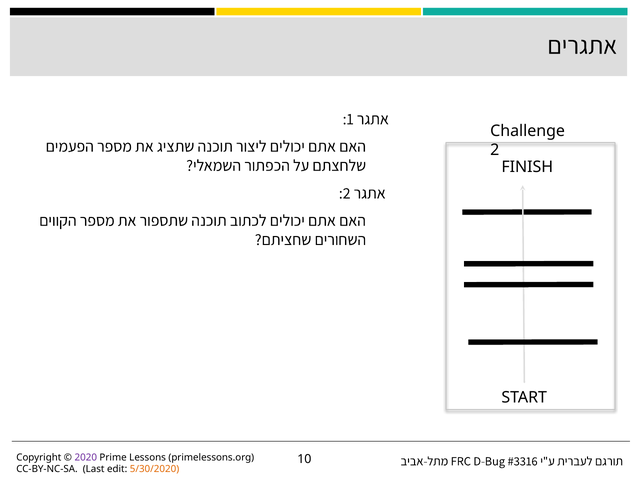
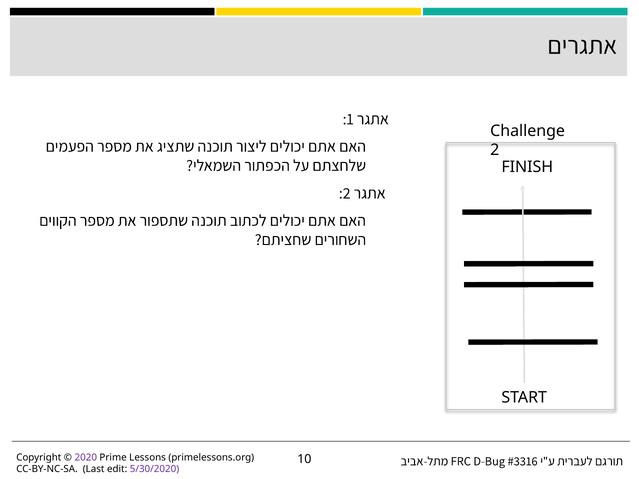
5/30/2020 colour: orange -> purple (154, 469)
